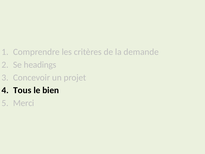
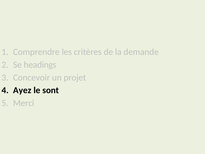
Tous: Tous -> Ayez (22, 90)
bien: bien -> sont (51, 90)
